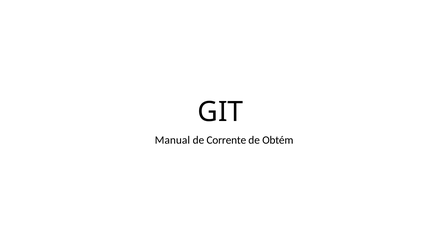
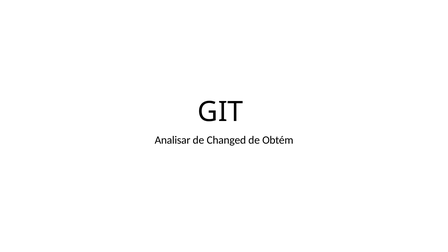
Manual: Manual -> Analisar (173, 140)
Corrente: Corrente -> Changed (226, 140)
